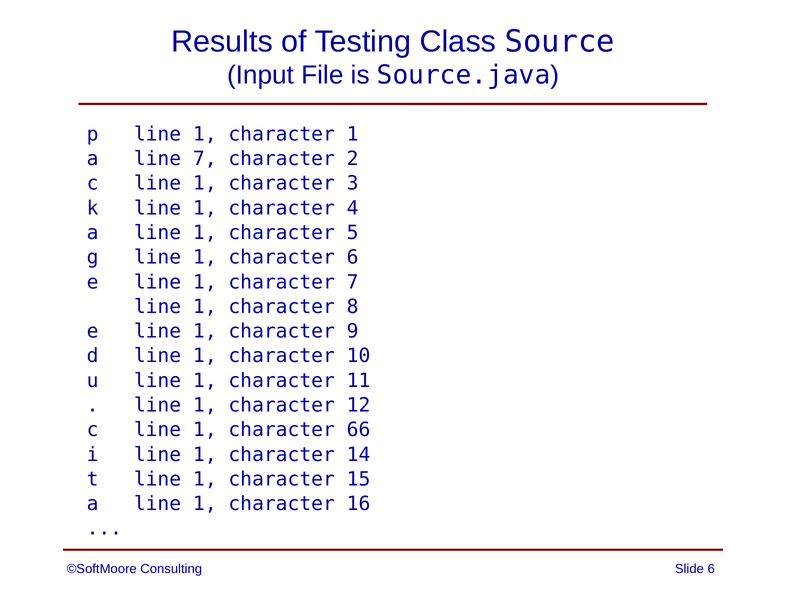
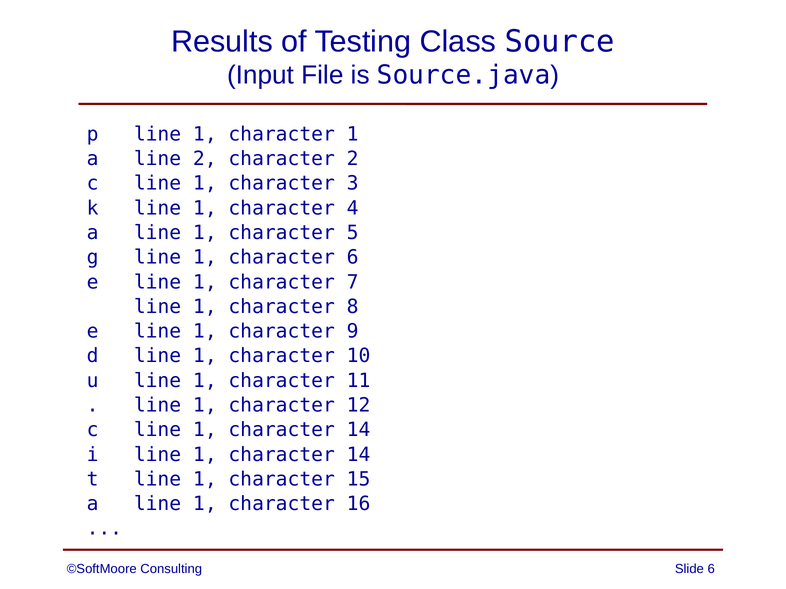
line 7: 7 -> 2 (205, 159)
66: 66 -> 14 (359, 430)
